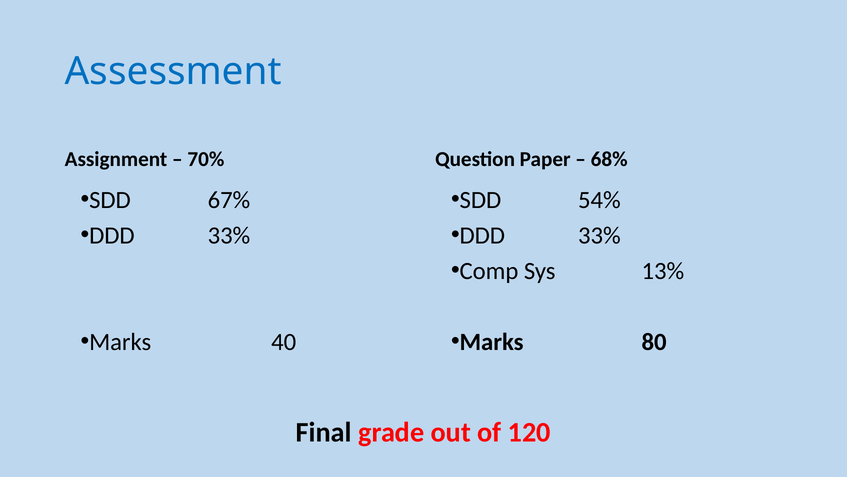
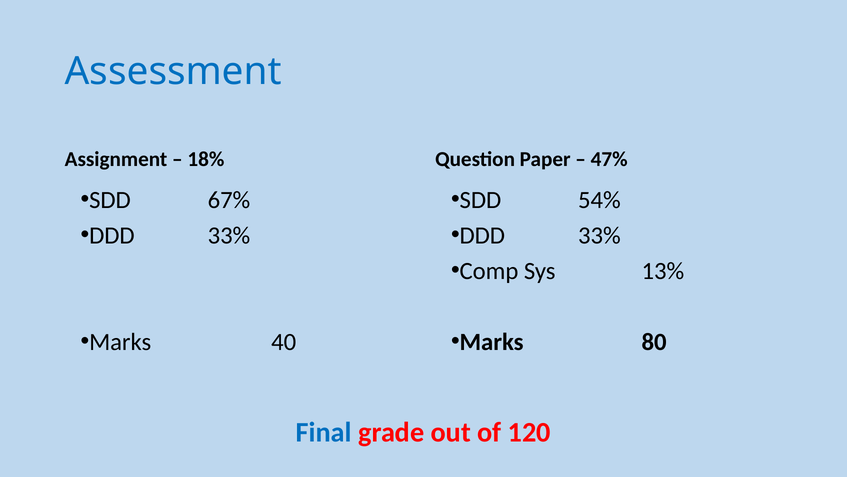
70%: 70% -> 18% (206, 159)
68%: 68% -> 47% (609, 159)
Final colour: black -> blue (324, 432)
